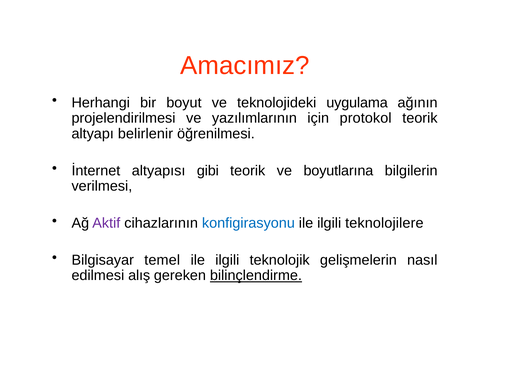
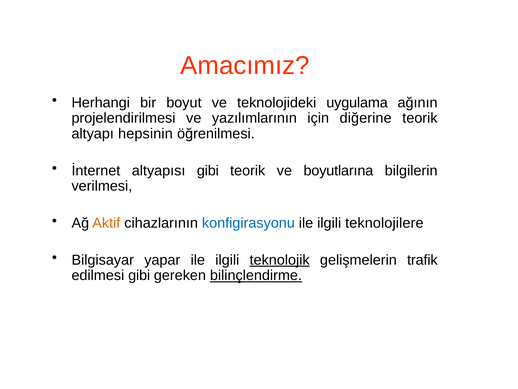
protokol: protokol -> diğerine (366, 118)
belirlenir: belirlenir -> hepsinin (145, 134)
Aktif colour: purple -> orange (106, 223)
temel: temel -> yapar (162, 260)
teknolojik underline: none -> present (280, 260)
nasıl: nasıl -> trafik (422, 260)
edilmesi alış: alış -> gibi (139, 275)
